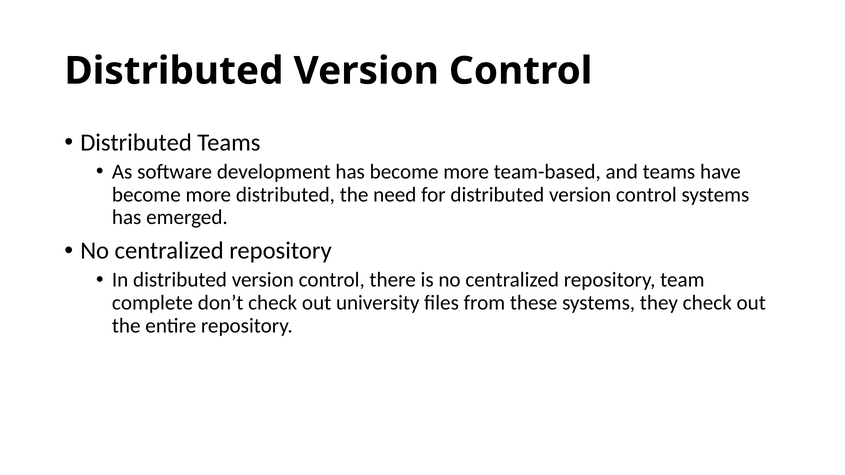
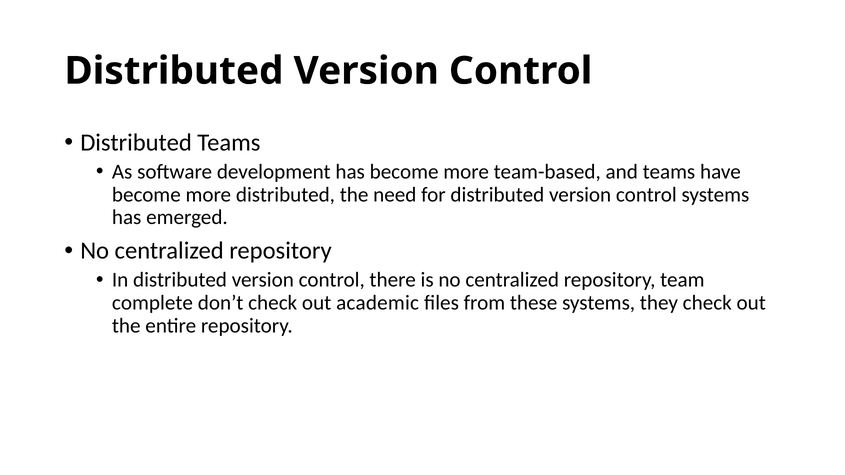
university: university -> academic (378, 303)
